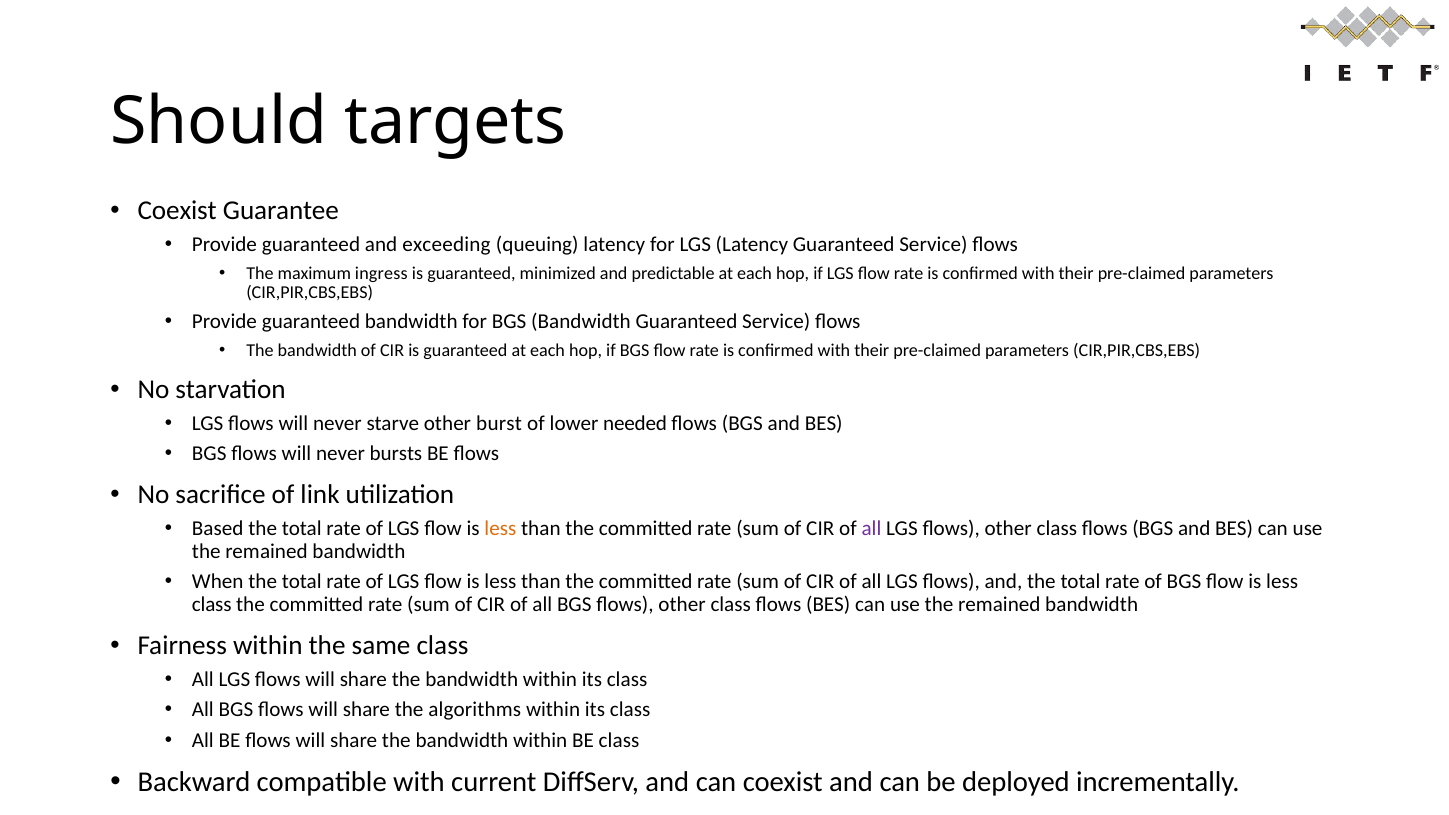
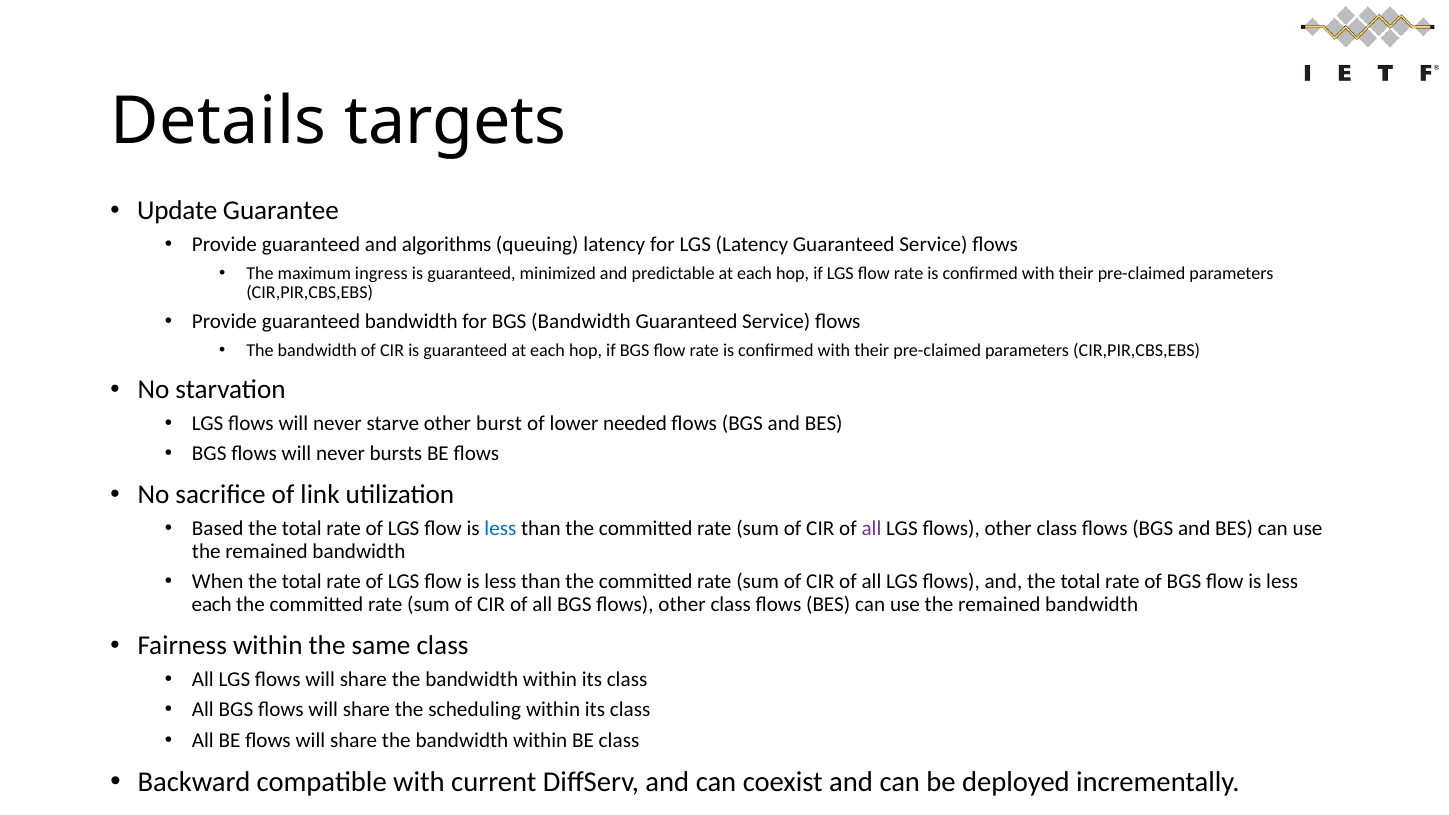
Should: Should -> Details (219, 122)
Coexist: Coexist -> Update (177, 211)
exceeding: exceeding -> algorithms (447, 244)
less colour: orange -> blue (500, 528)
class: class -> each (212, 605)
algorithms: algorithms -> scheduling (475, 710)
